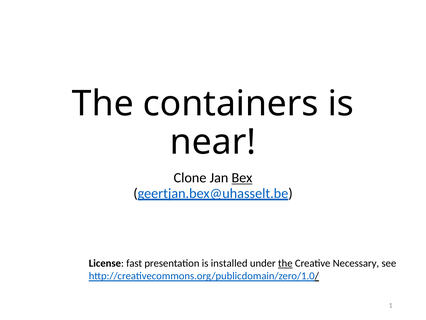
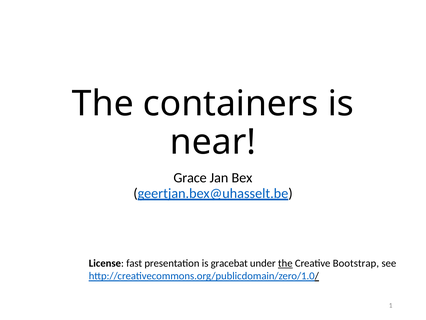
Clone: Clone -> Grace (190, 178)
Bex underline: present -> none (242, 178)
installed: installed -> gracebat (229, 263)
Necessary: Necessary -> Bootstrap (356, 263)
